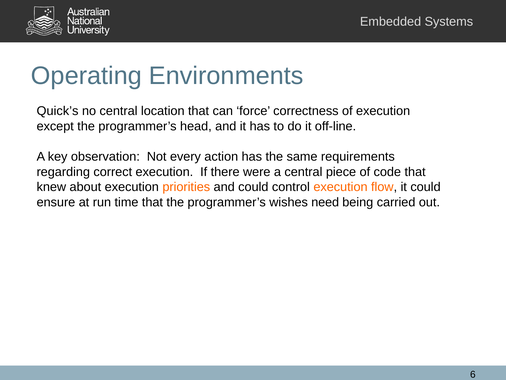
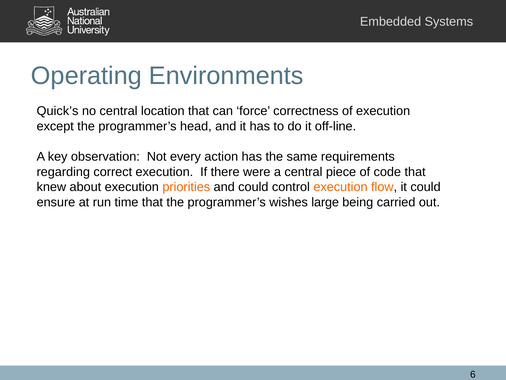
need: need -> large (325, 202)
